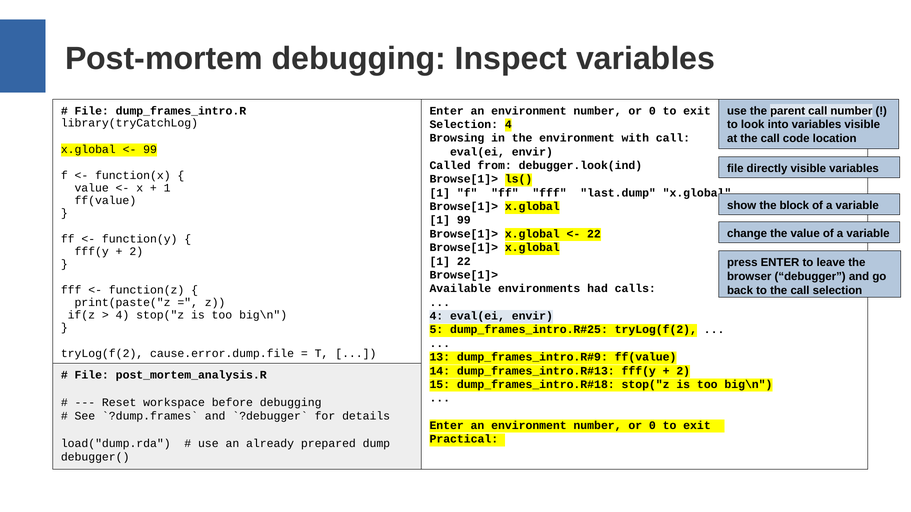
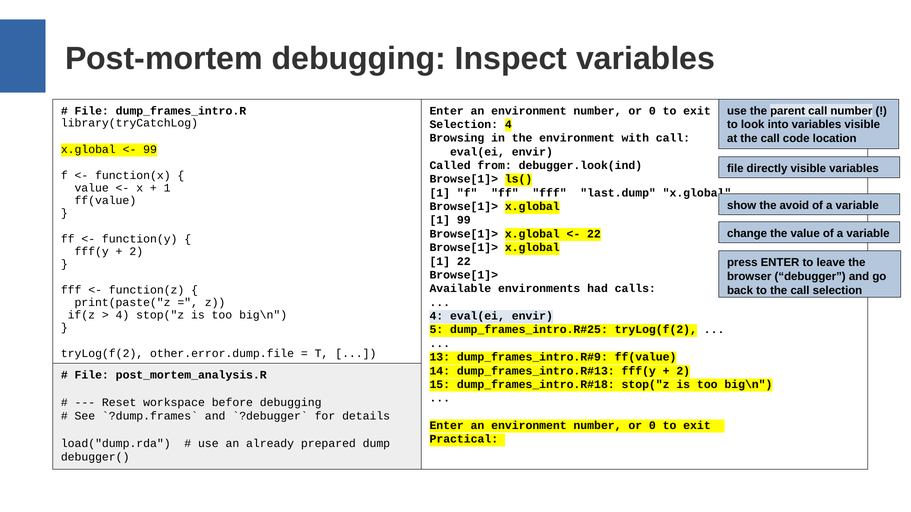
block: block -> avoid (794, 206)
cause.error.dump.file: cause.error.dump.file -> other.error.dump.file (222, 354)
